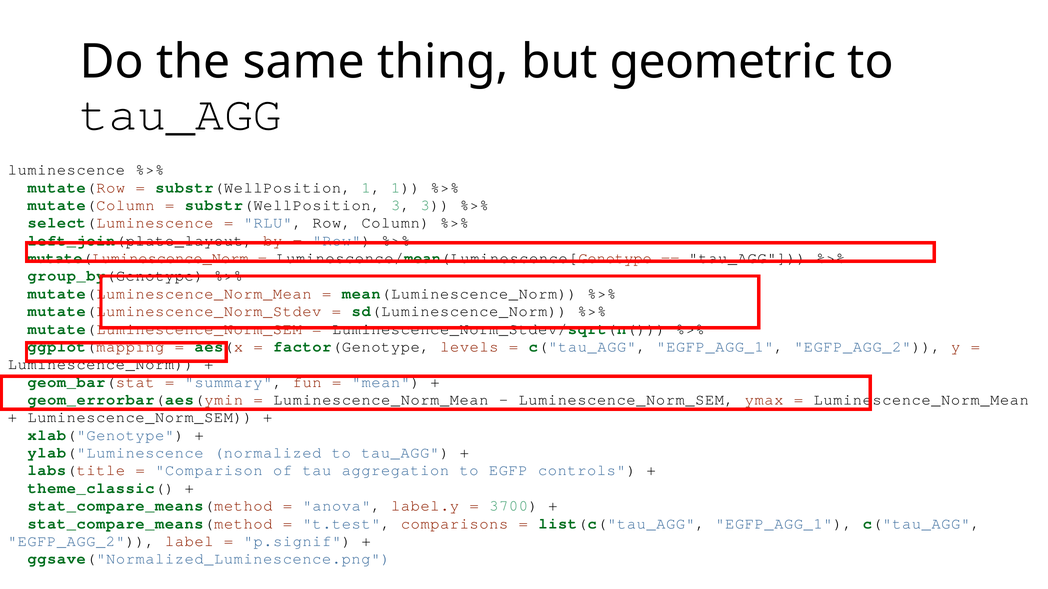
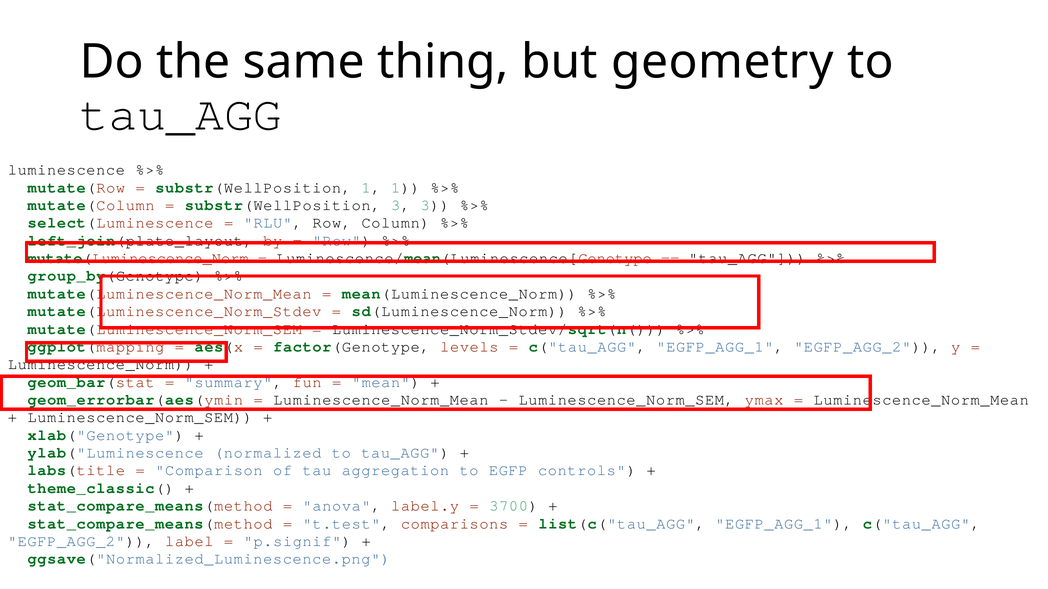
geometric: geometric -> geometry (722, 62)
